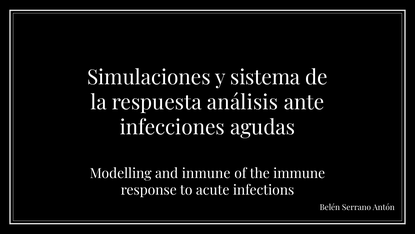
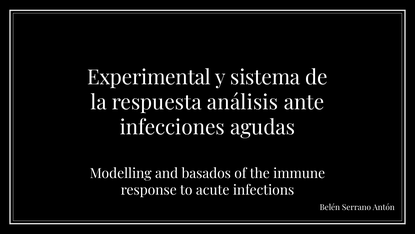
Simulaciones: Simulaciones -> Experimental (149, 78)
inmune: inmune -> basados (206, 173)
